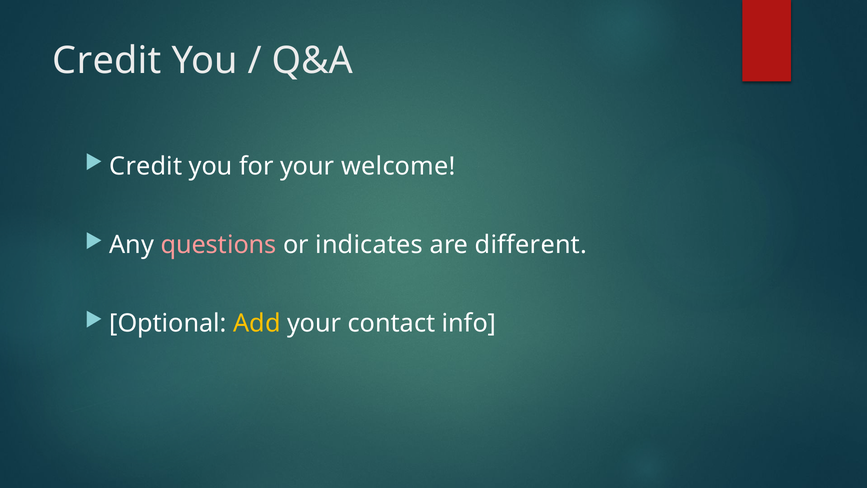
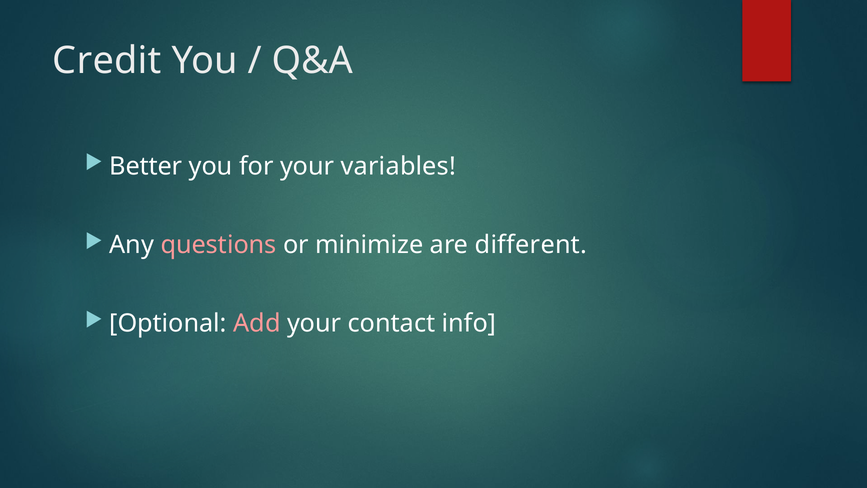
Credit: Credit -> Better (146, 166)
welcome: welcome -> variables (398, 166)
indicates: indicates -> minimize (369, 245)
Add colour: yellow -> pink (257, 323)
